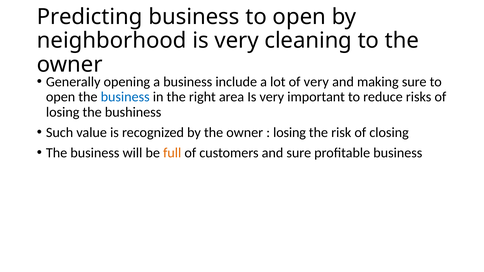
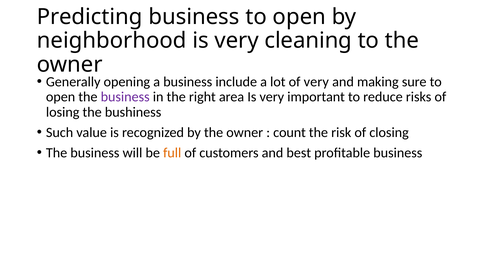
business colour: blue -> purple (125, 97)
losing: losing -> count (290, 133)
and sure: sure -> best (299, 153)
